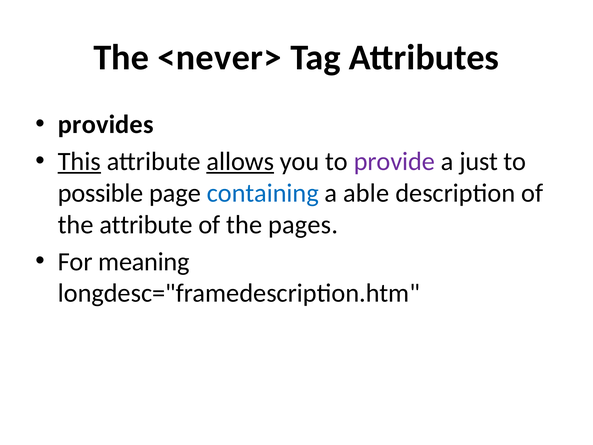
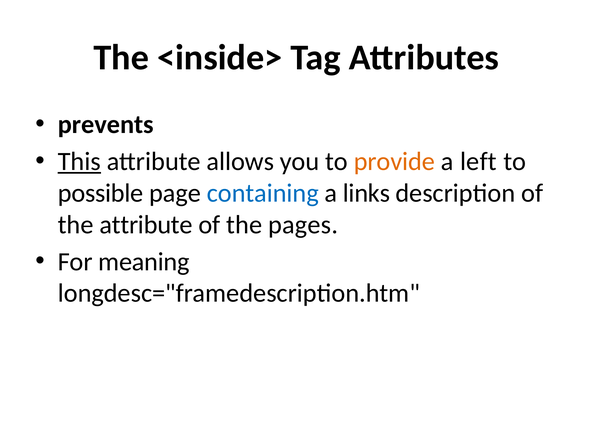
<never>: <never> -> <inside> (220, 57)
provides: provides -> prevents (106, 124)
allows underline: present -> none (240, 161)
provide colour: purple -> orange (394, 161)
just: just -> left (478, 161)
able: able -> links (366, 193)
